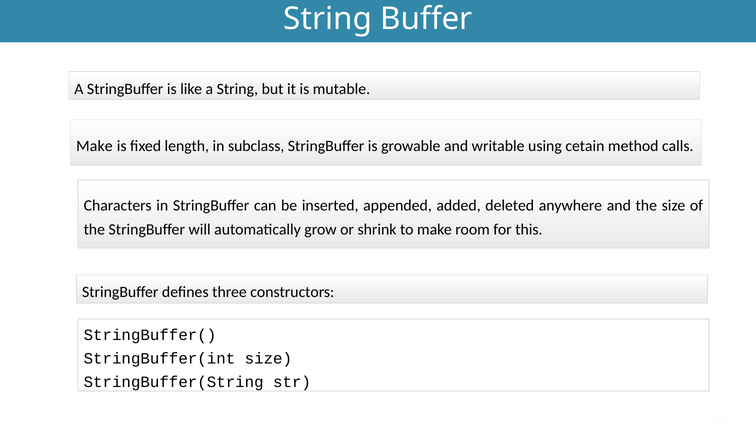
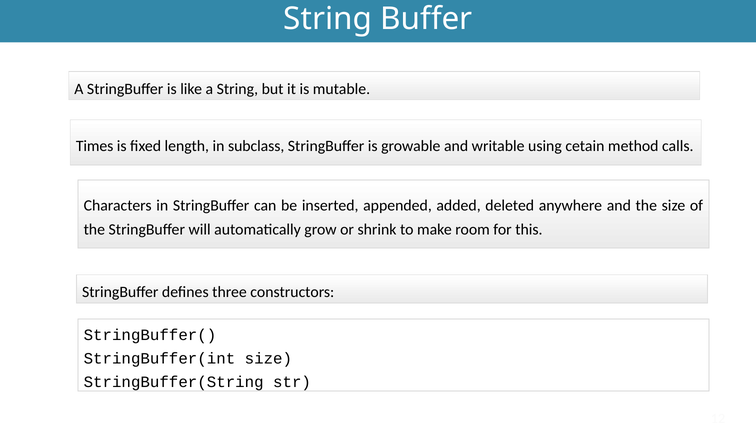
Make: Make -> Times (95, 146)
